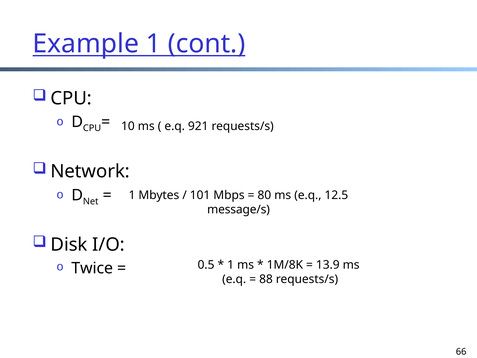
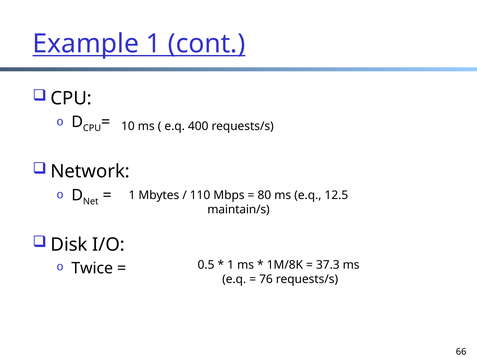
921: 921 -> 400 (198, 126)
101: 101 -> 110 (200, 195)
message/s: message/s -> maintain/s (238, 210)
13.9: 13.9 -> 37.3 (328, 265)
88: 88 -> 76 (266, 279)
